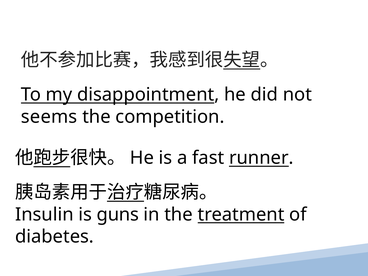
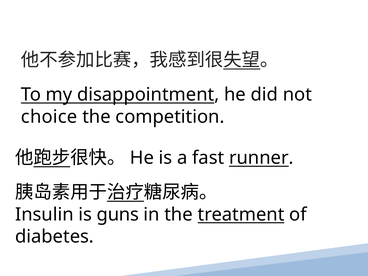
seems: seems -> choice (49, 117)
